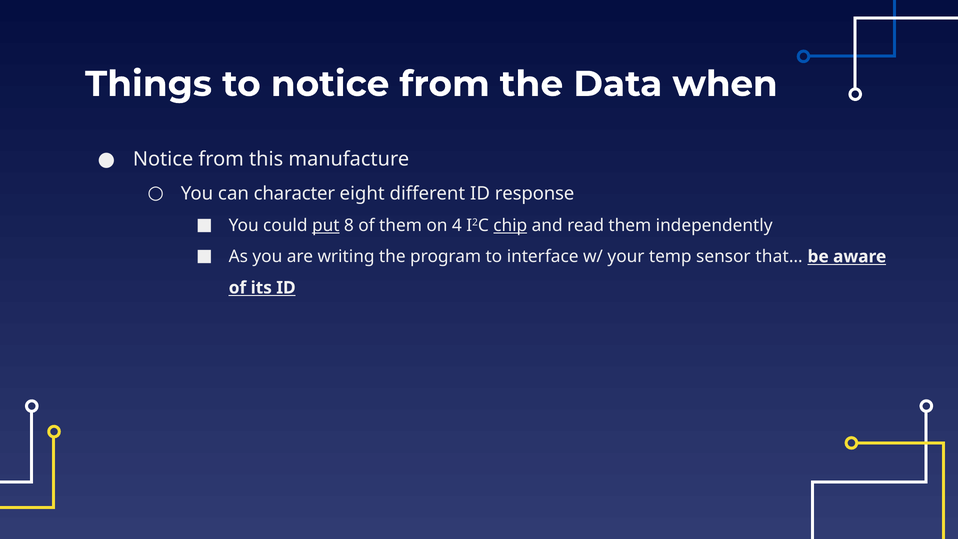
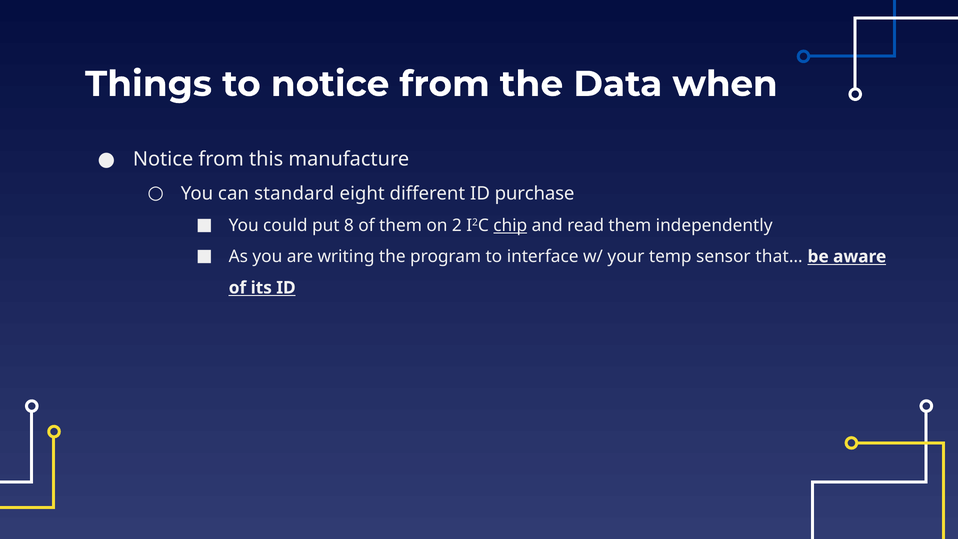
character: character -> standard (294, 194)
response: response -> purchase (535, 194)
put underline: present -> none (326, 225)
4: 4 -> 2 (457, 225)
